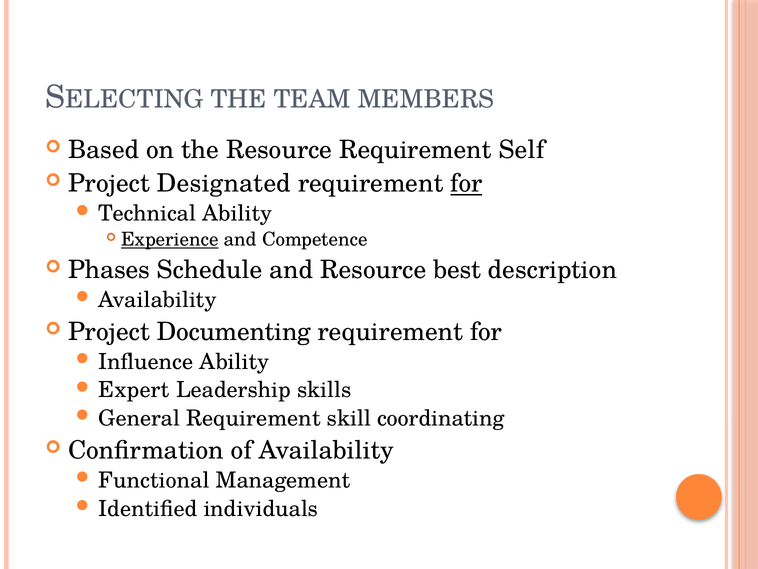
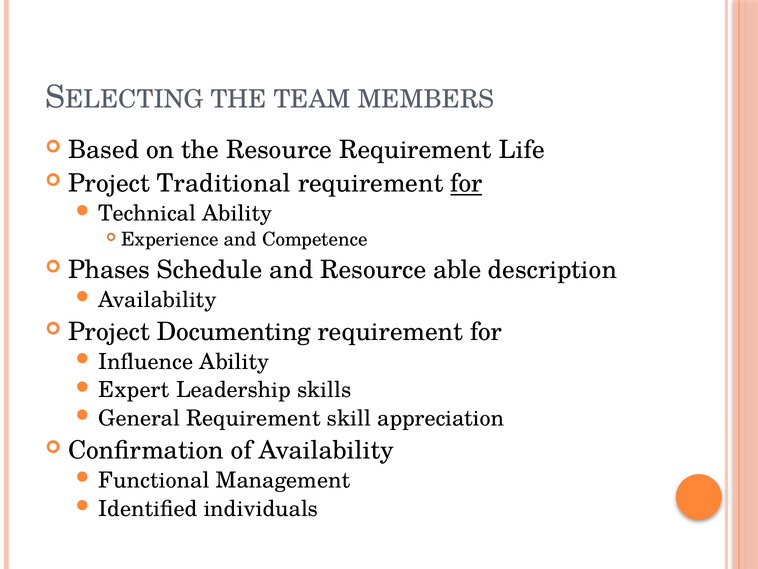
Self: Self -> Life (522, 150)
Designated: Designated -> Traditional (224, 183)
Experience underline: present -> none (170, 239)
best: best -> able (457, 270)
coordinating: coordinating -> appreciation (441, 418)
